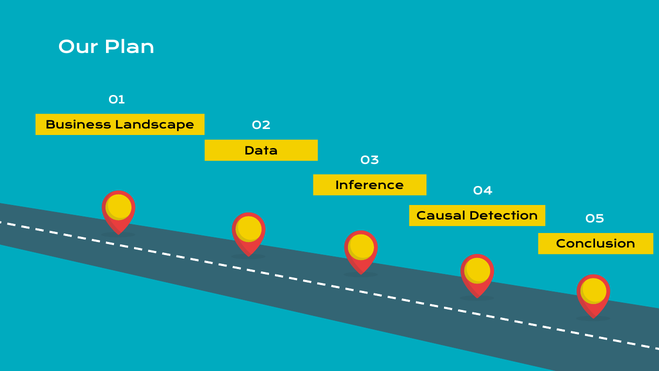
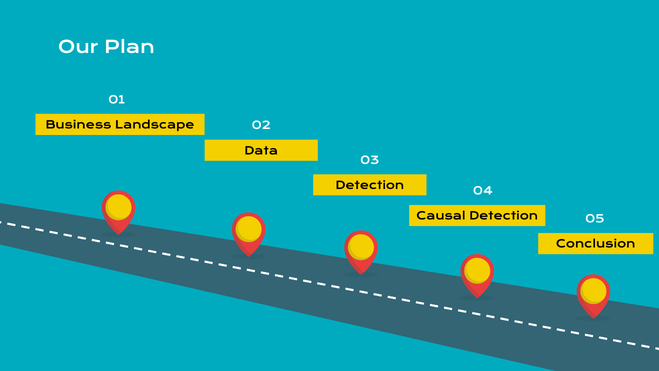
Inference: Inference -> Detection (370, 185)
